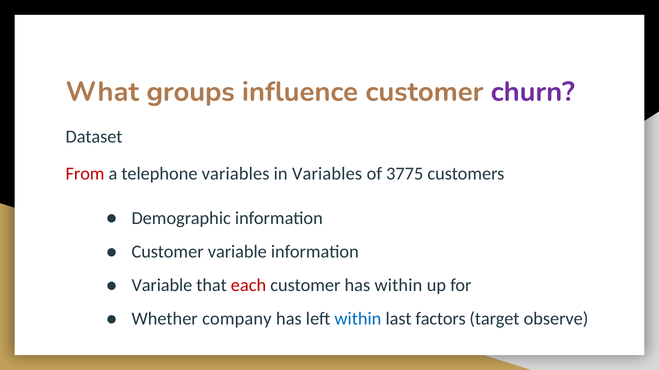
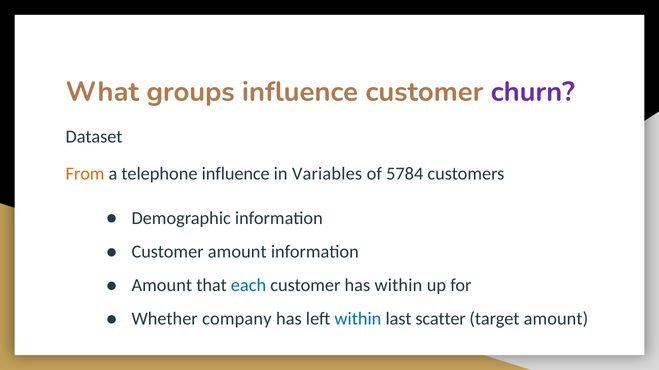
From colour: red -> orange (85, 174)
telephone variables: variables -> influence (236, 174)
3775: 3775 -> 5784 (405, 174)
Customer variable: variable -> amount (237, 252)
Variable: Variable -> Amount (162, 286)
each colour: red -> blue (249, 286)
factors: factors -> scatter (441, 319)
target observe: observe -> amount (556, 319)
